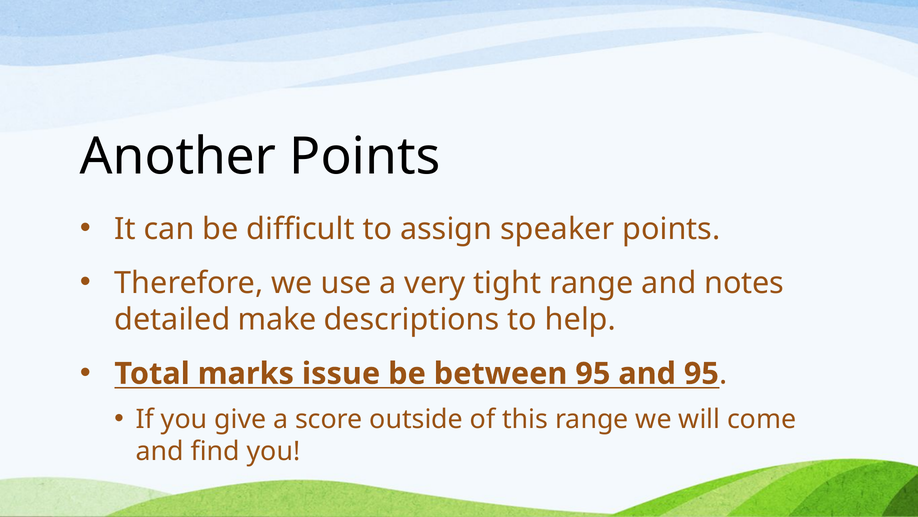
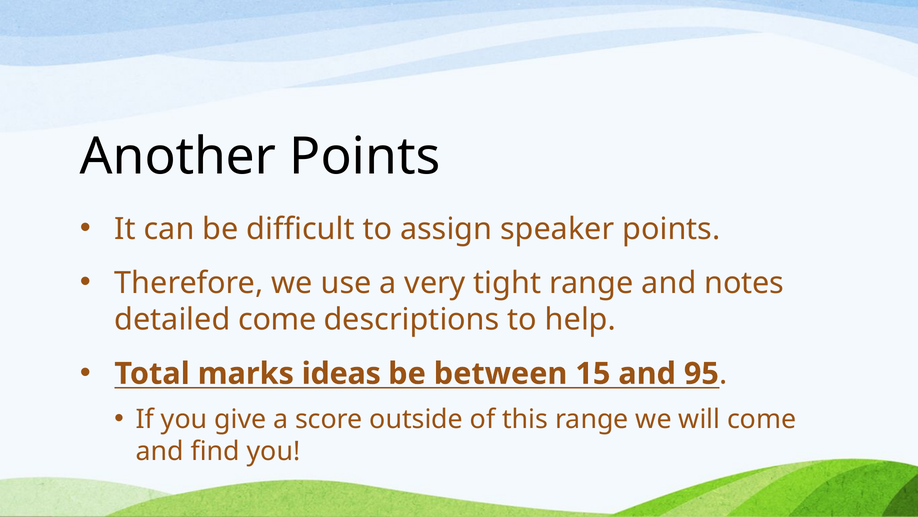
detailed make: make -> come (277, 319)
issue: issue -> ideas (341, 373)
between 95: 95 -> 15 (593, 373)
